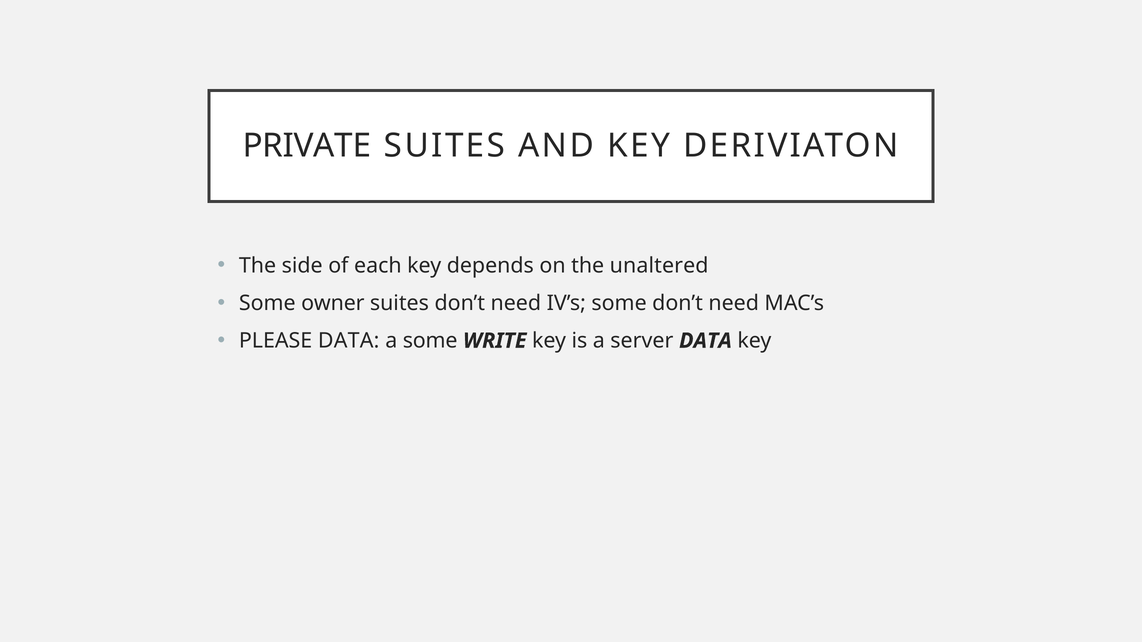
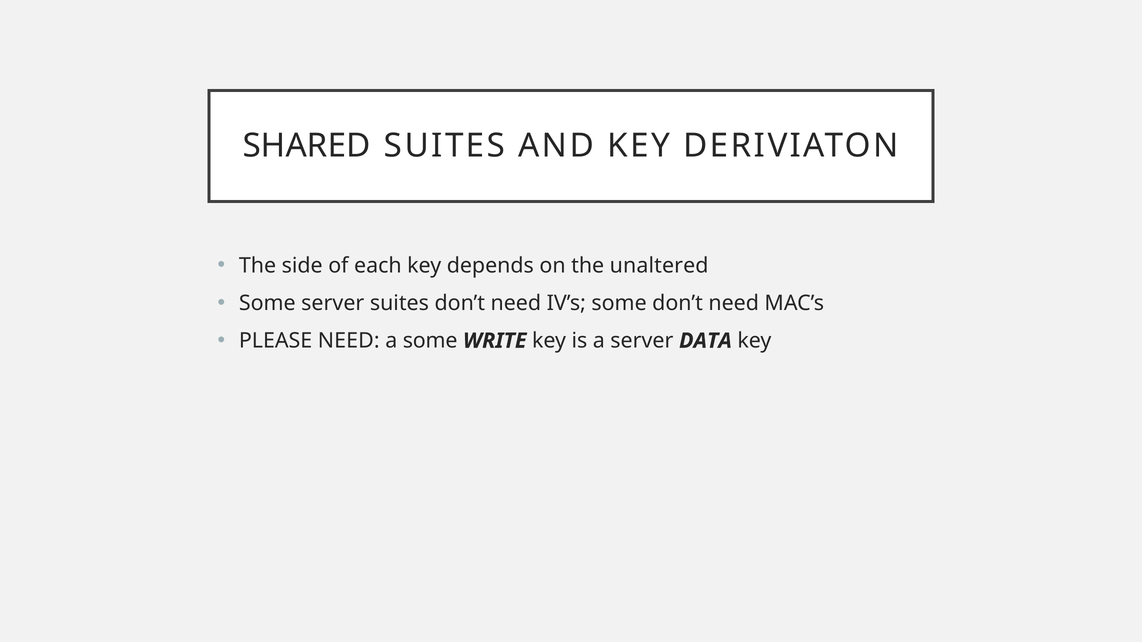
PRIVATE: PRIVATE -> SHARED (307, 146)
Some owner: owner -> server (333, 303)
PLEASE DATA: DATA -> NEED (349, 341)
